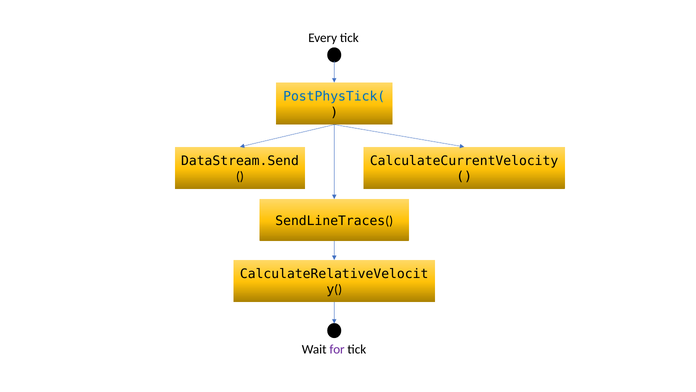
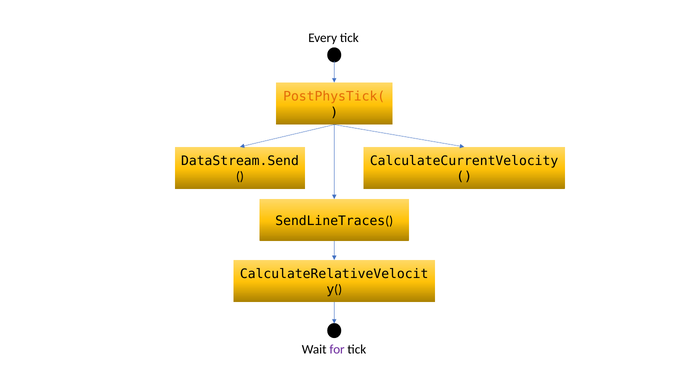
PostPhysTick( colour: blue -> orange (334, 96)
